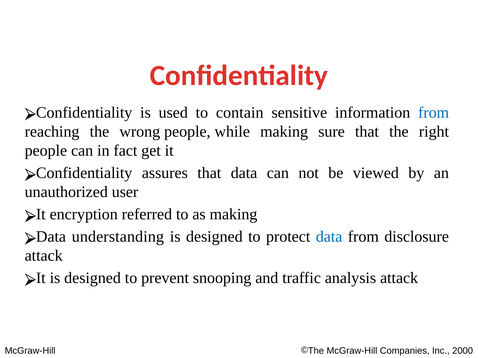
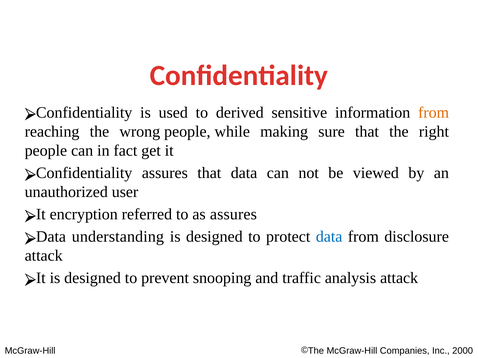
contain: contain -> derived (240, 113)
from colour: blue -> orange (434, 113)
as making: making -> assures (233, 215)
